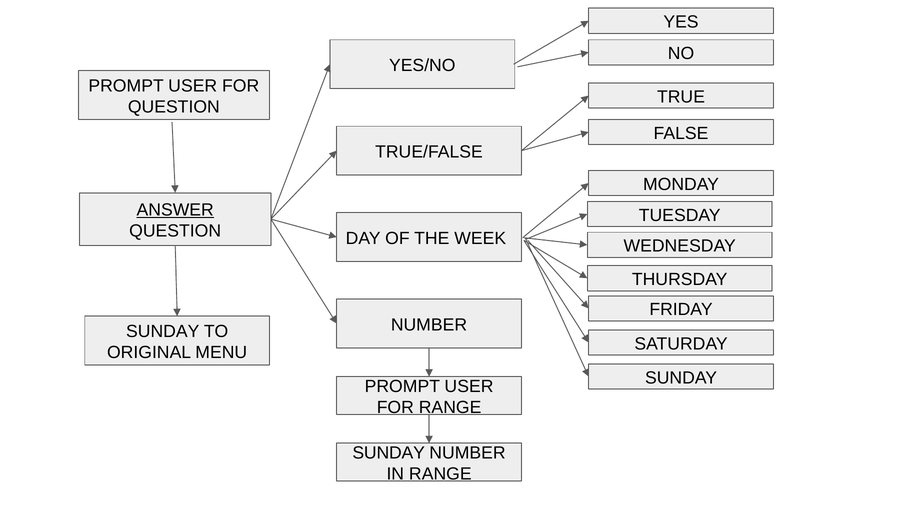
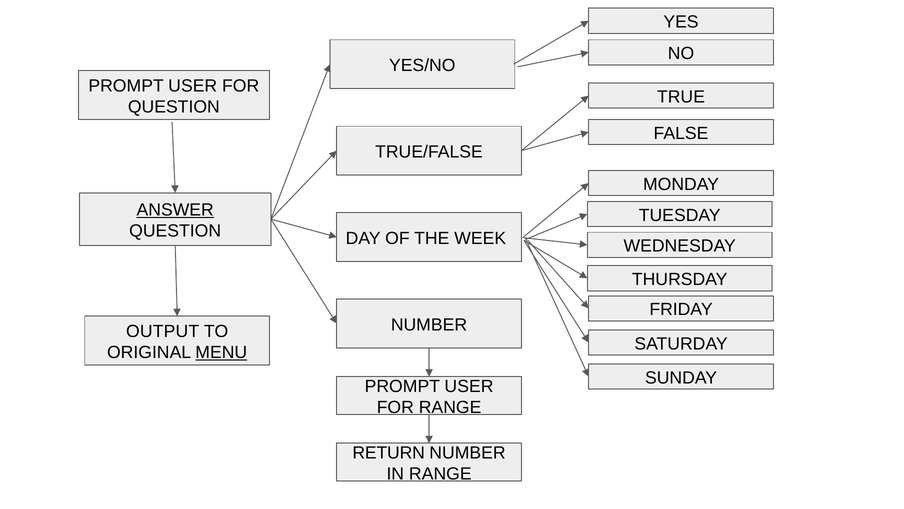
SUNDAY: SUNDAY -> OUTPUT (163, 331)
MENU underline: none -> present (221, 352)
SUNDAY: SUNDAY -> RETURN (389, 452)
